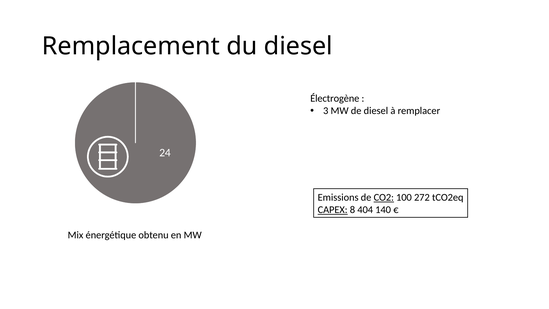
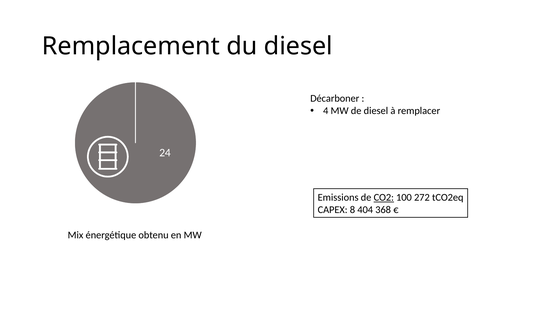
Électrogène: Électrogène -> Décarboner (335, 99)
3: 3 -> 4 (326, 111)
CAPEX underline: present -> none (333, 210)
140: 140 -> 368 (383, 210)
